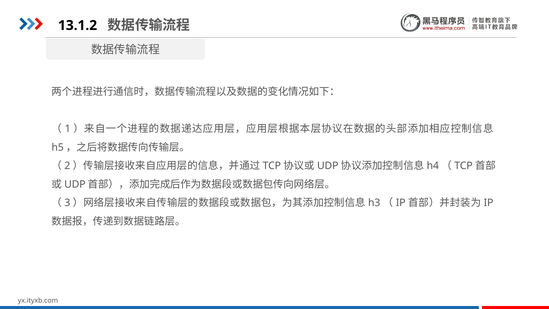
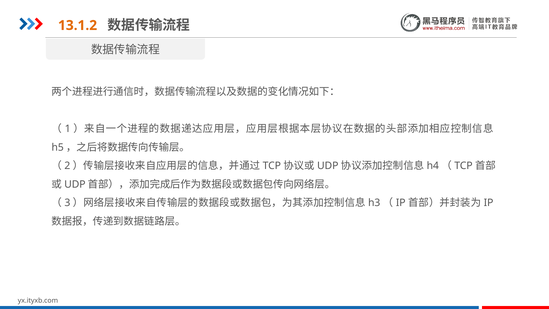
13.1.2 colour: black -> orange (78, 25)
